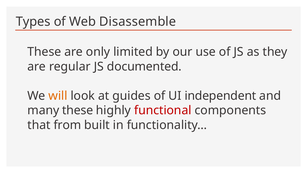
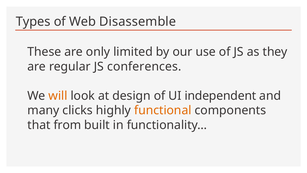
documented: documented -> conferences (144, 66)
guides: guides -> design (132, 96)
many these: these -> clicks (78, 110)
functional colour: red -> orange (163, 110)
